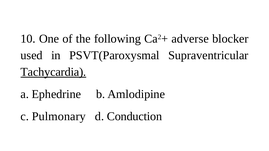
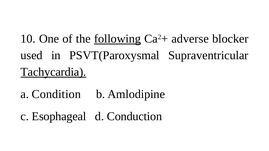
following underline: none -> present (117, 39)
Ephedrine: Ephedrine -> Condition (56, 94)
Pulmonary: Pulmonary -> Esophageal (59, 117)
